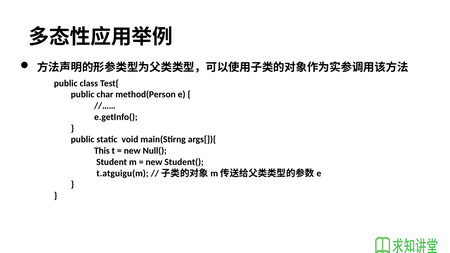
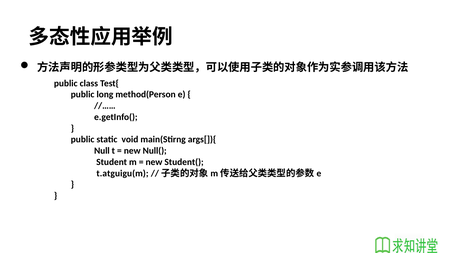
char: char -> long (105, 95)
This: This -> Null (102, 151)
